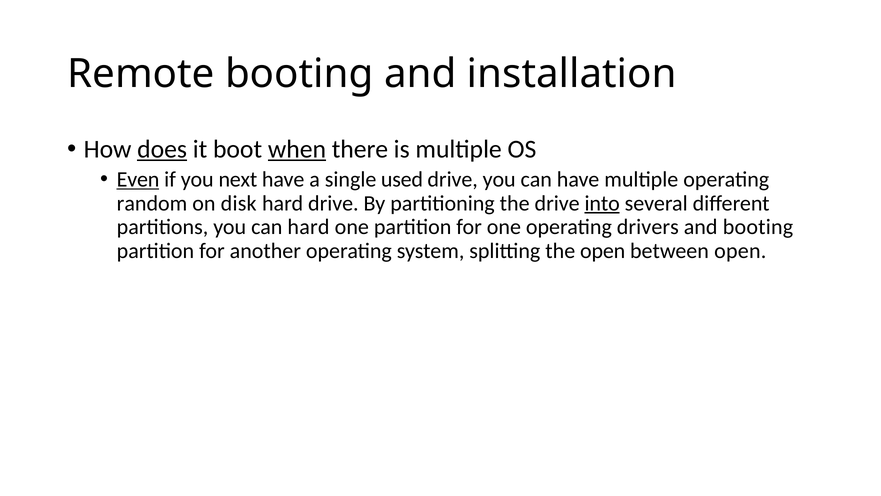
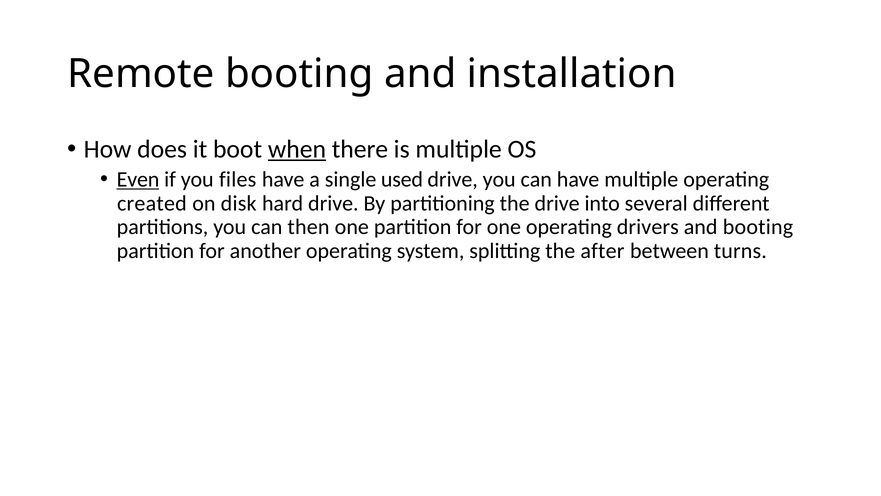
does underline: present -> none (162, 149)
next: next -> files (238, 179)
random: random -> created (152, 203)
into underline: present -> none (602, 203)
can hard: hard -> then (308, 227)
the open: open -> after (602, 251)
between open: open -> turns (740, 251)
